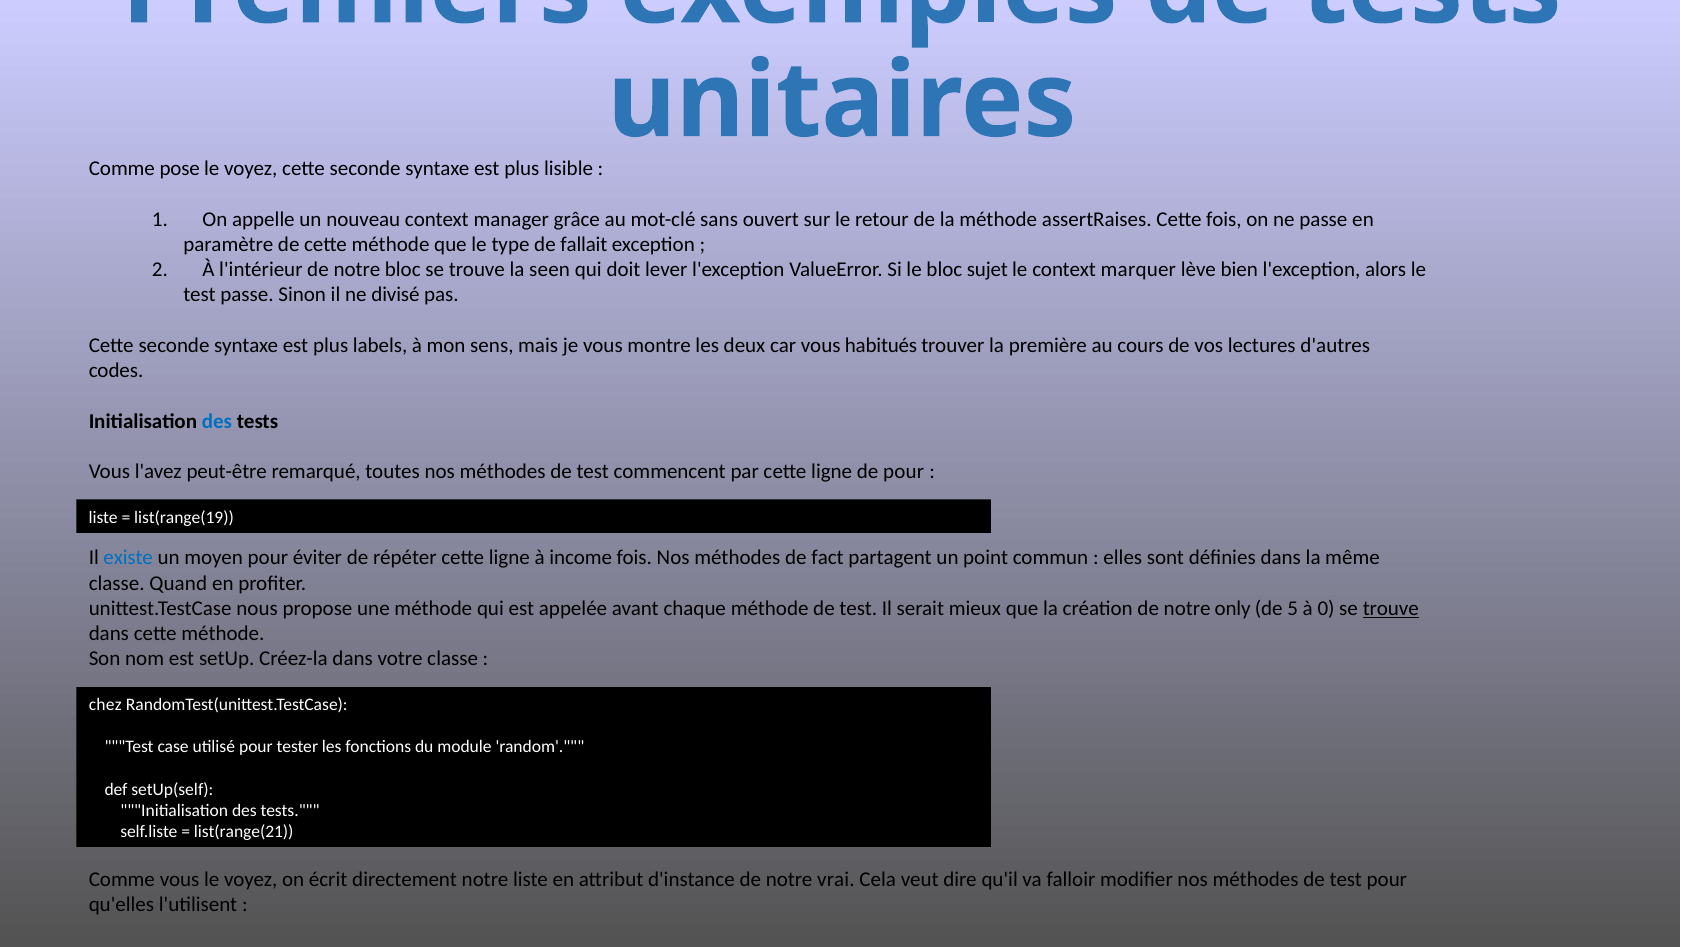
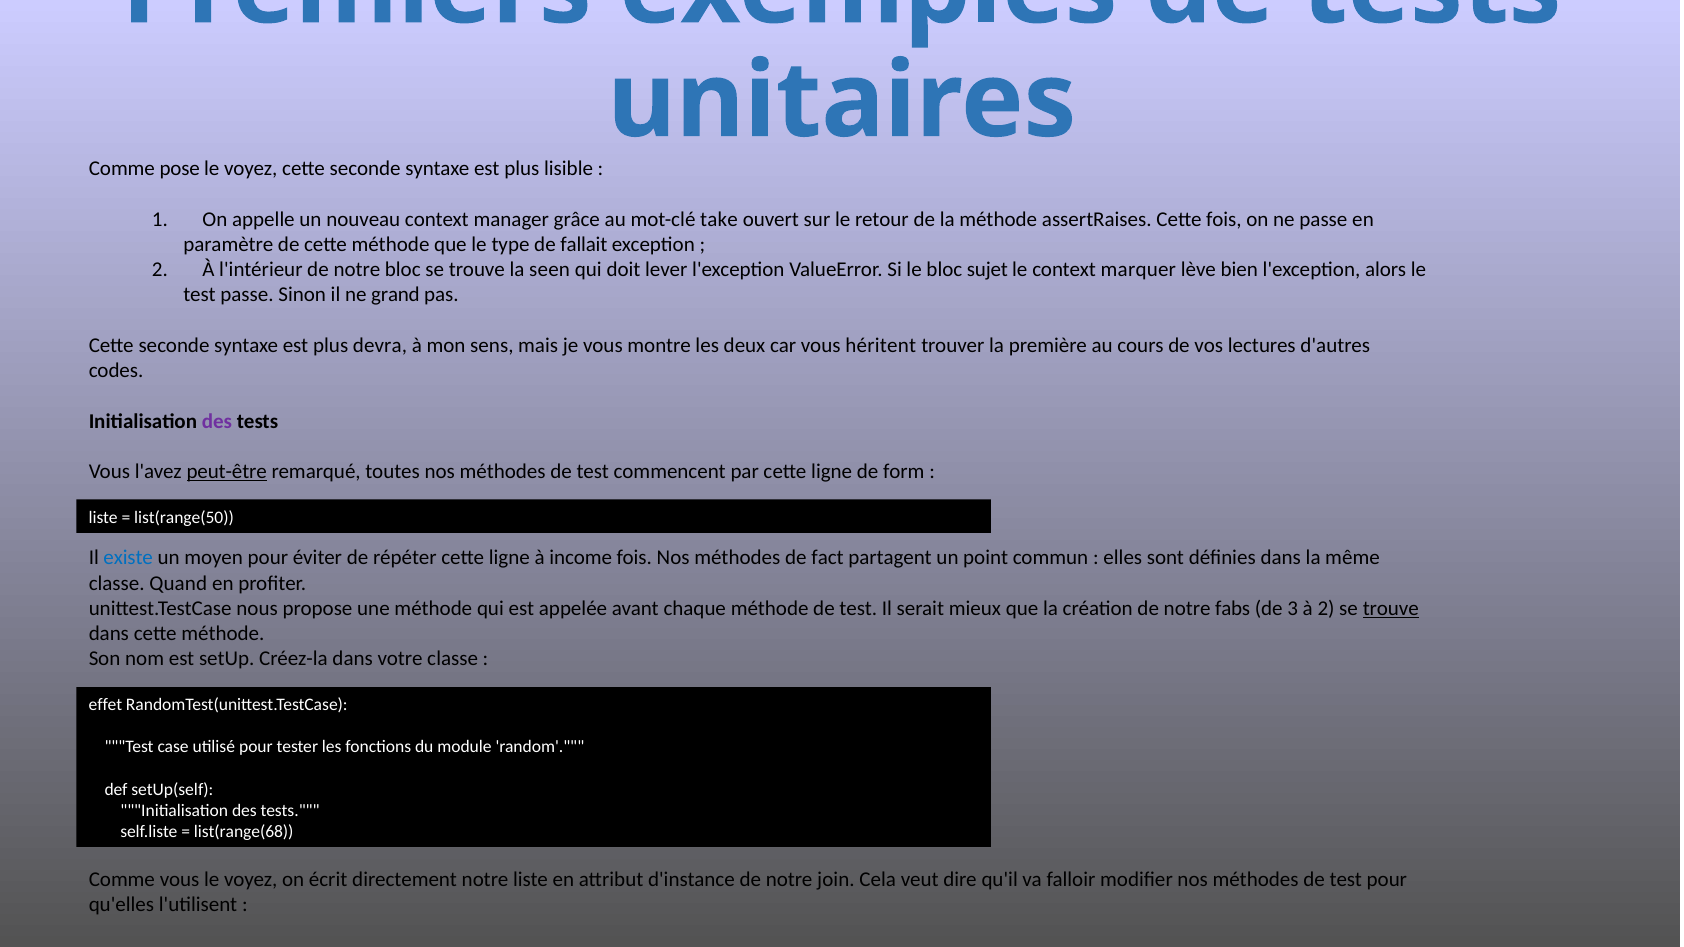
sans: sans -> take (719, 219)
divisé: divisé -> grand (395, 295)
labels: labels -> devra (380, 346)
habitués: habitués -> héritent (881, 346)
des colour: blue -> purple (217, 421)
peut-être underline: none -> present (227, 472)
de pour: pour -> form (904, 472)
list(range(19: list(range(19 -> list(range(50 (184, 518)
only: only -> fabs (1233, 609)
5: 5 -> 3 (1293, 609)
à 0: 0 -> 2 (1326, 609)
chez: chez -> effet (105, 705)
list(range(21: list(range(21 -> list(range(68 (244, 832)
vrai: vrai -> join (836, 879)
